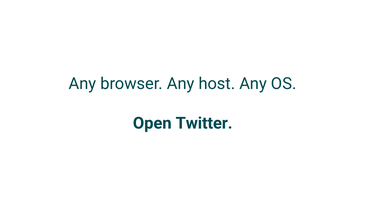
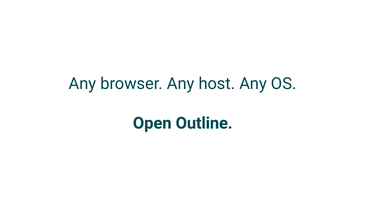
Twitter: Twitter -> Outline (204, 123)
